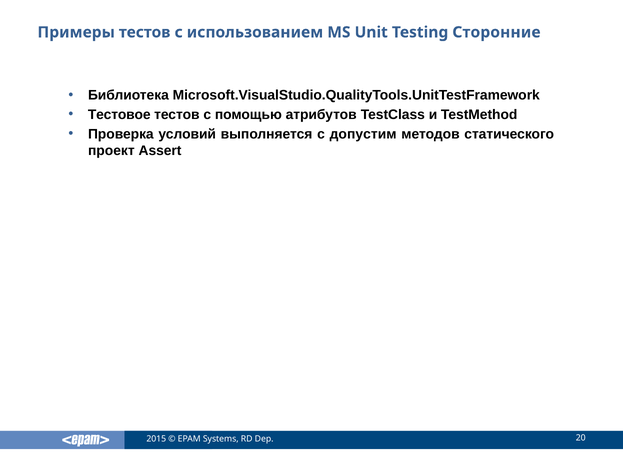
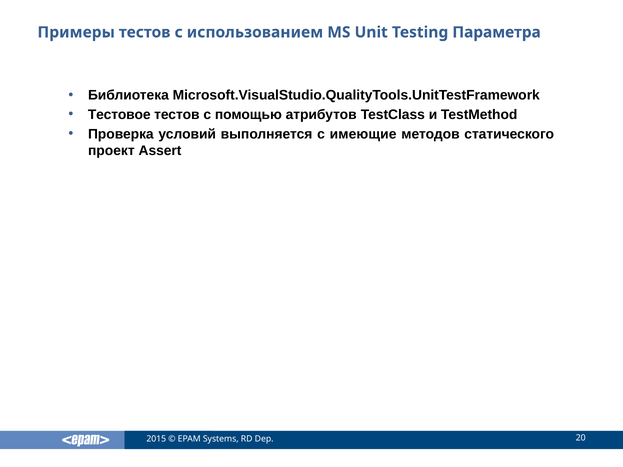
Сторонние: Сторонние -> Параметра (497, 32)
допустим: допустим -> имеющие (363, 134)
